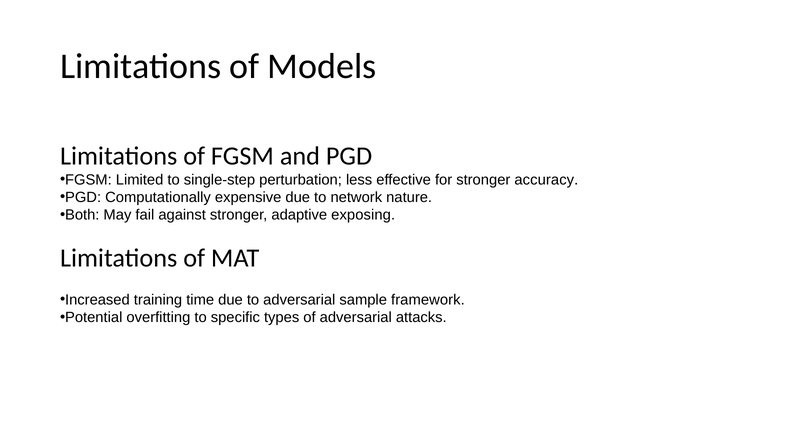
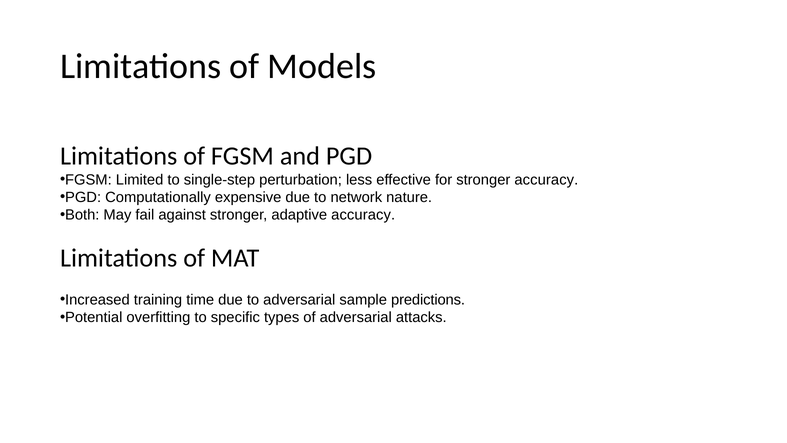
adaptive exposing: exposing -> accuracy (363, 215)
framework: framework -> predictions (428, 300)
